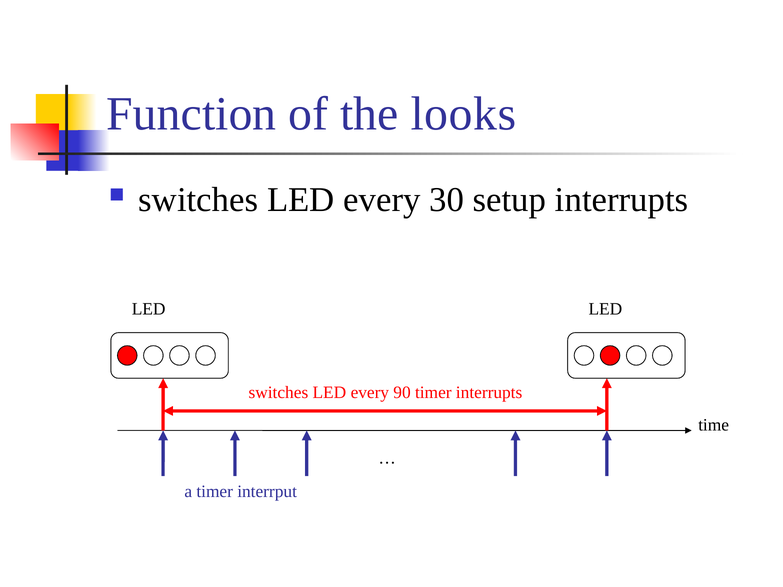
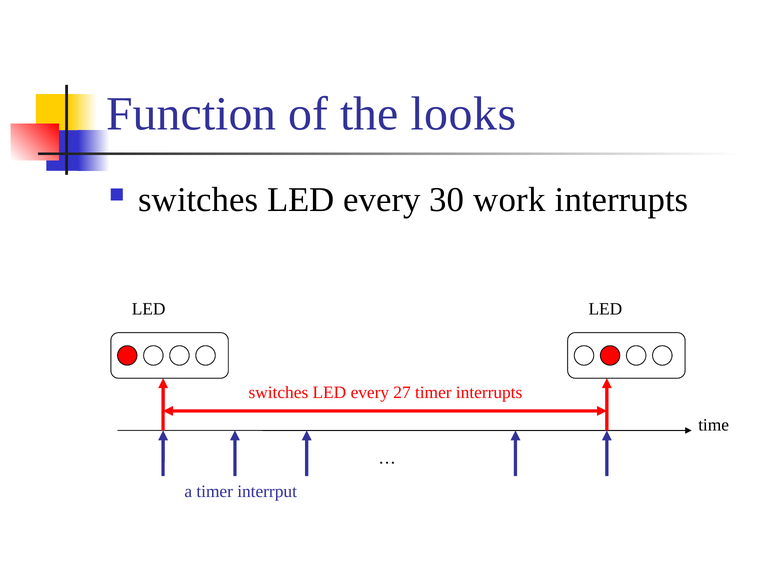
setup: setup -> work (509, 200)
90: 90 -> 27 (402, 393)
